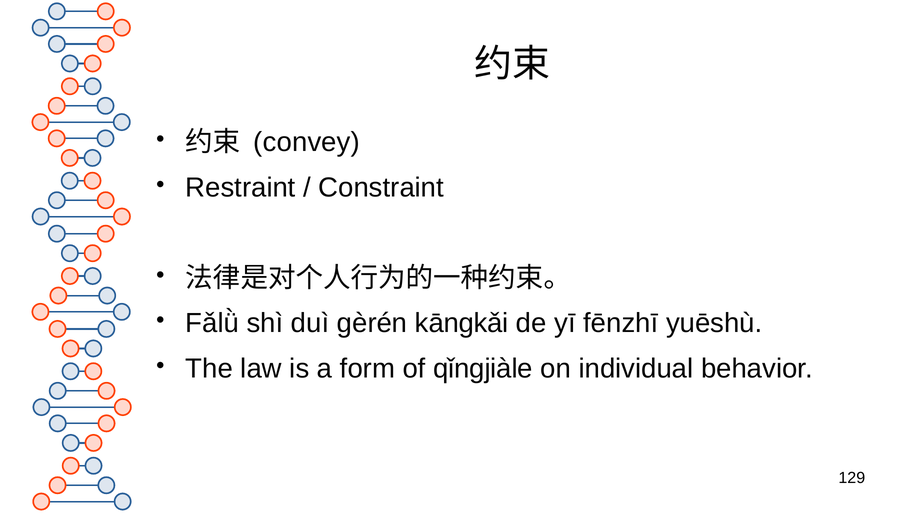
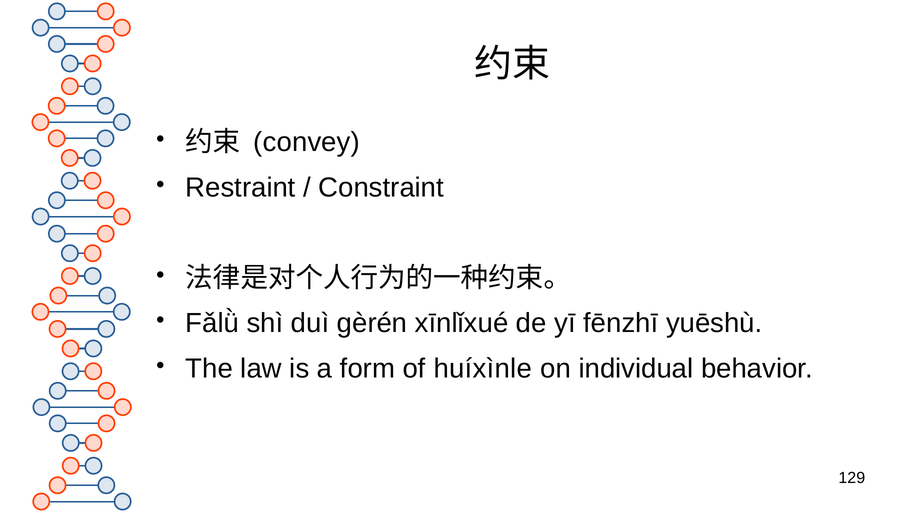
kāngkǎi: kāngkǎi -> xīnlǐxué (462, 323)
qǐngjiàle: qǐngjiàle -> huíxìnle (483, 368)
